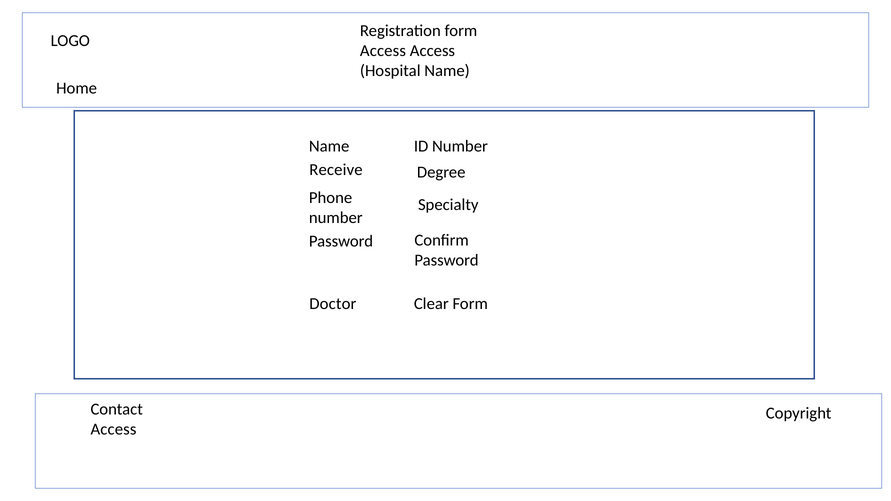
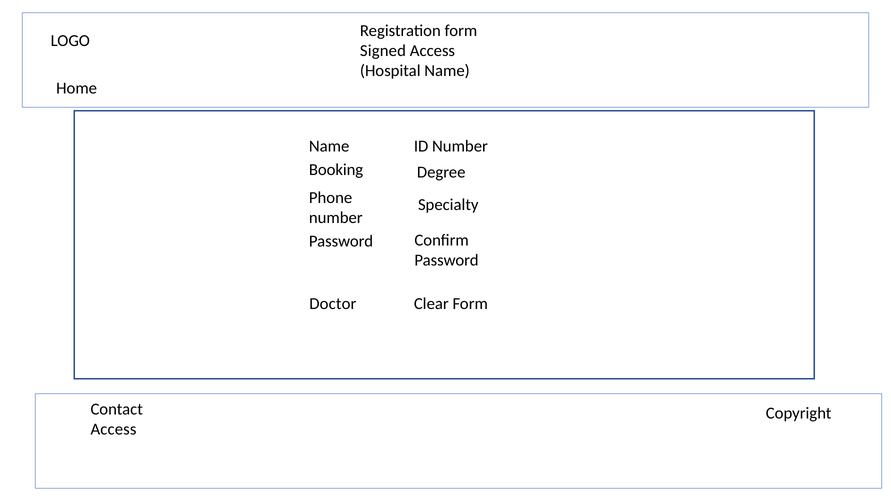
Access: Access -> Signed (383, 51)
Receive: Receive -> Booking (336, 170)
